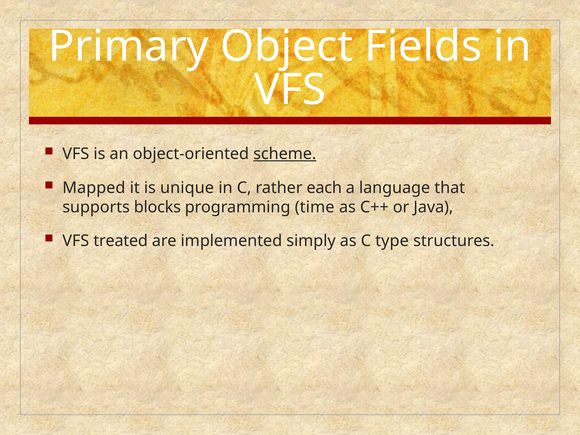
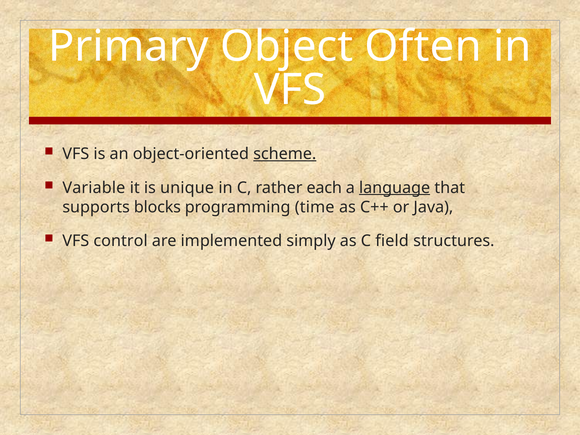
Fields: Fields -> Often (423, 46)
Mapped: Mapped -> Variable (94, 188)
language underline: none -> present (395, 188)
treated: treated -> control (121, 241)
type: type -> field (392, 241)
